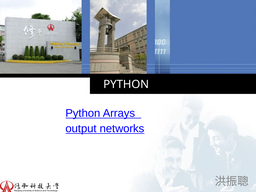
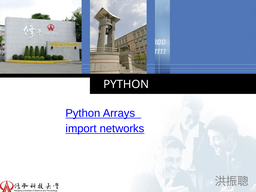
output: output -> import (81, 129)
